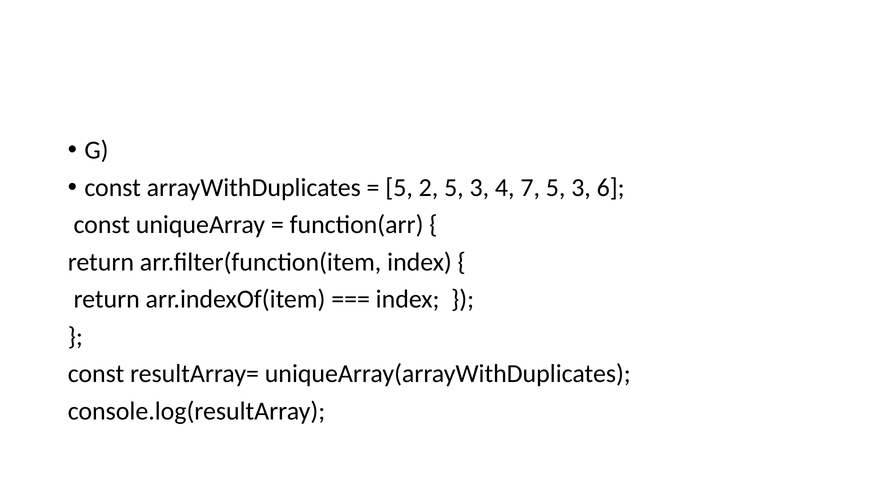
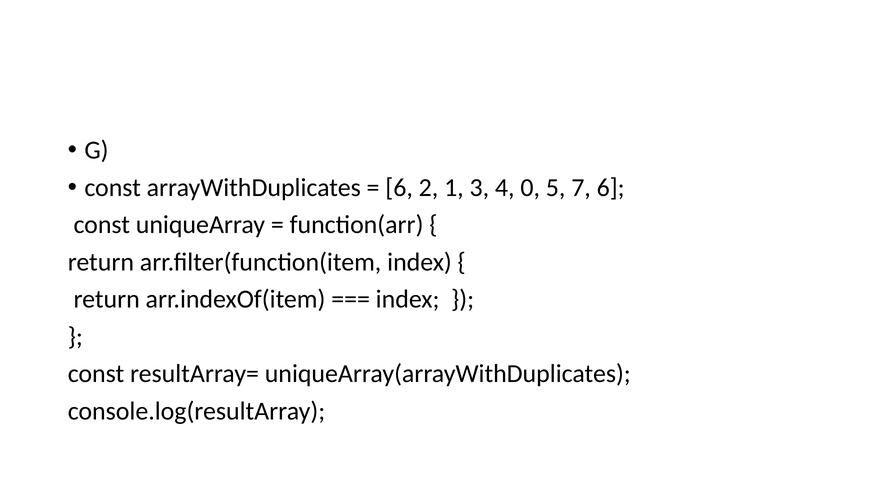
5: 5 -> 6 (399, 188)
2 5: 5 -> 1 (454, 188)
7: 7 -> 0 (530, 188)
3: 3 -> 7 (581, 188)
